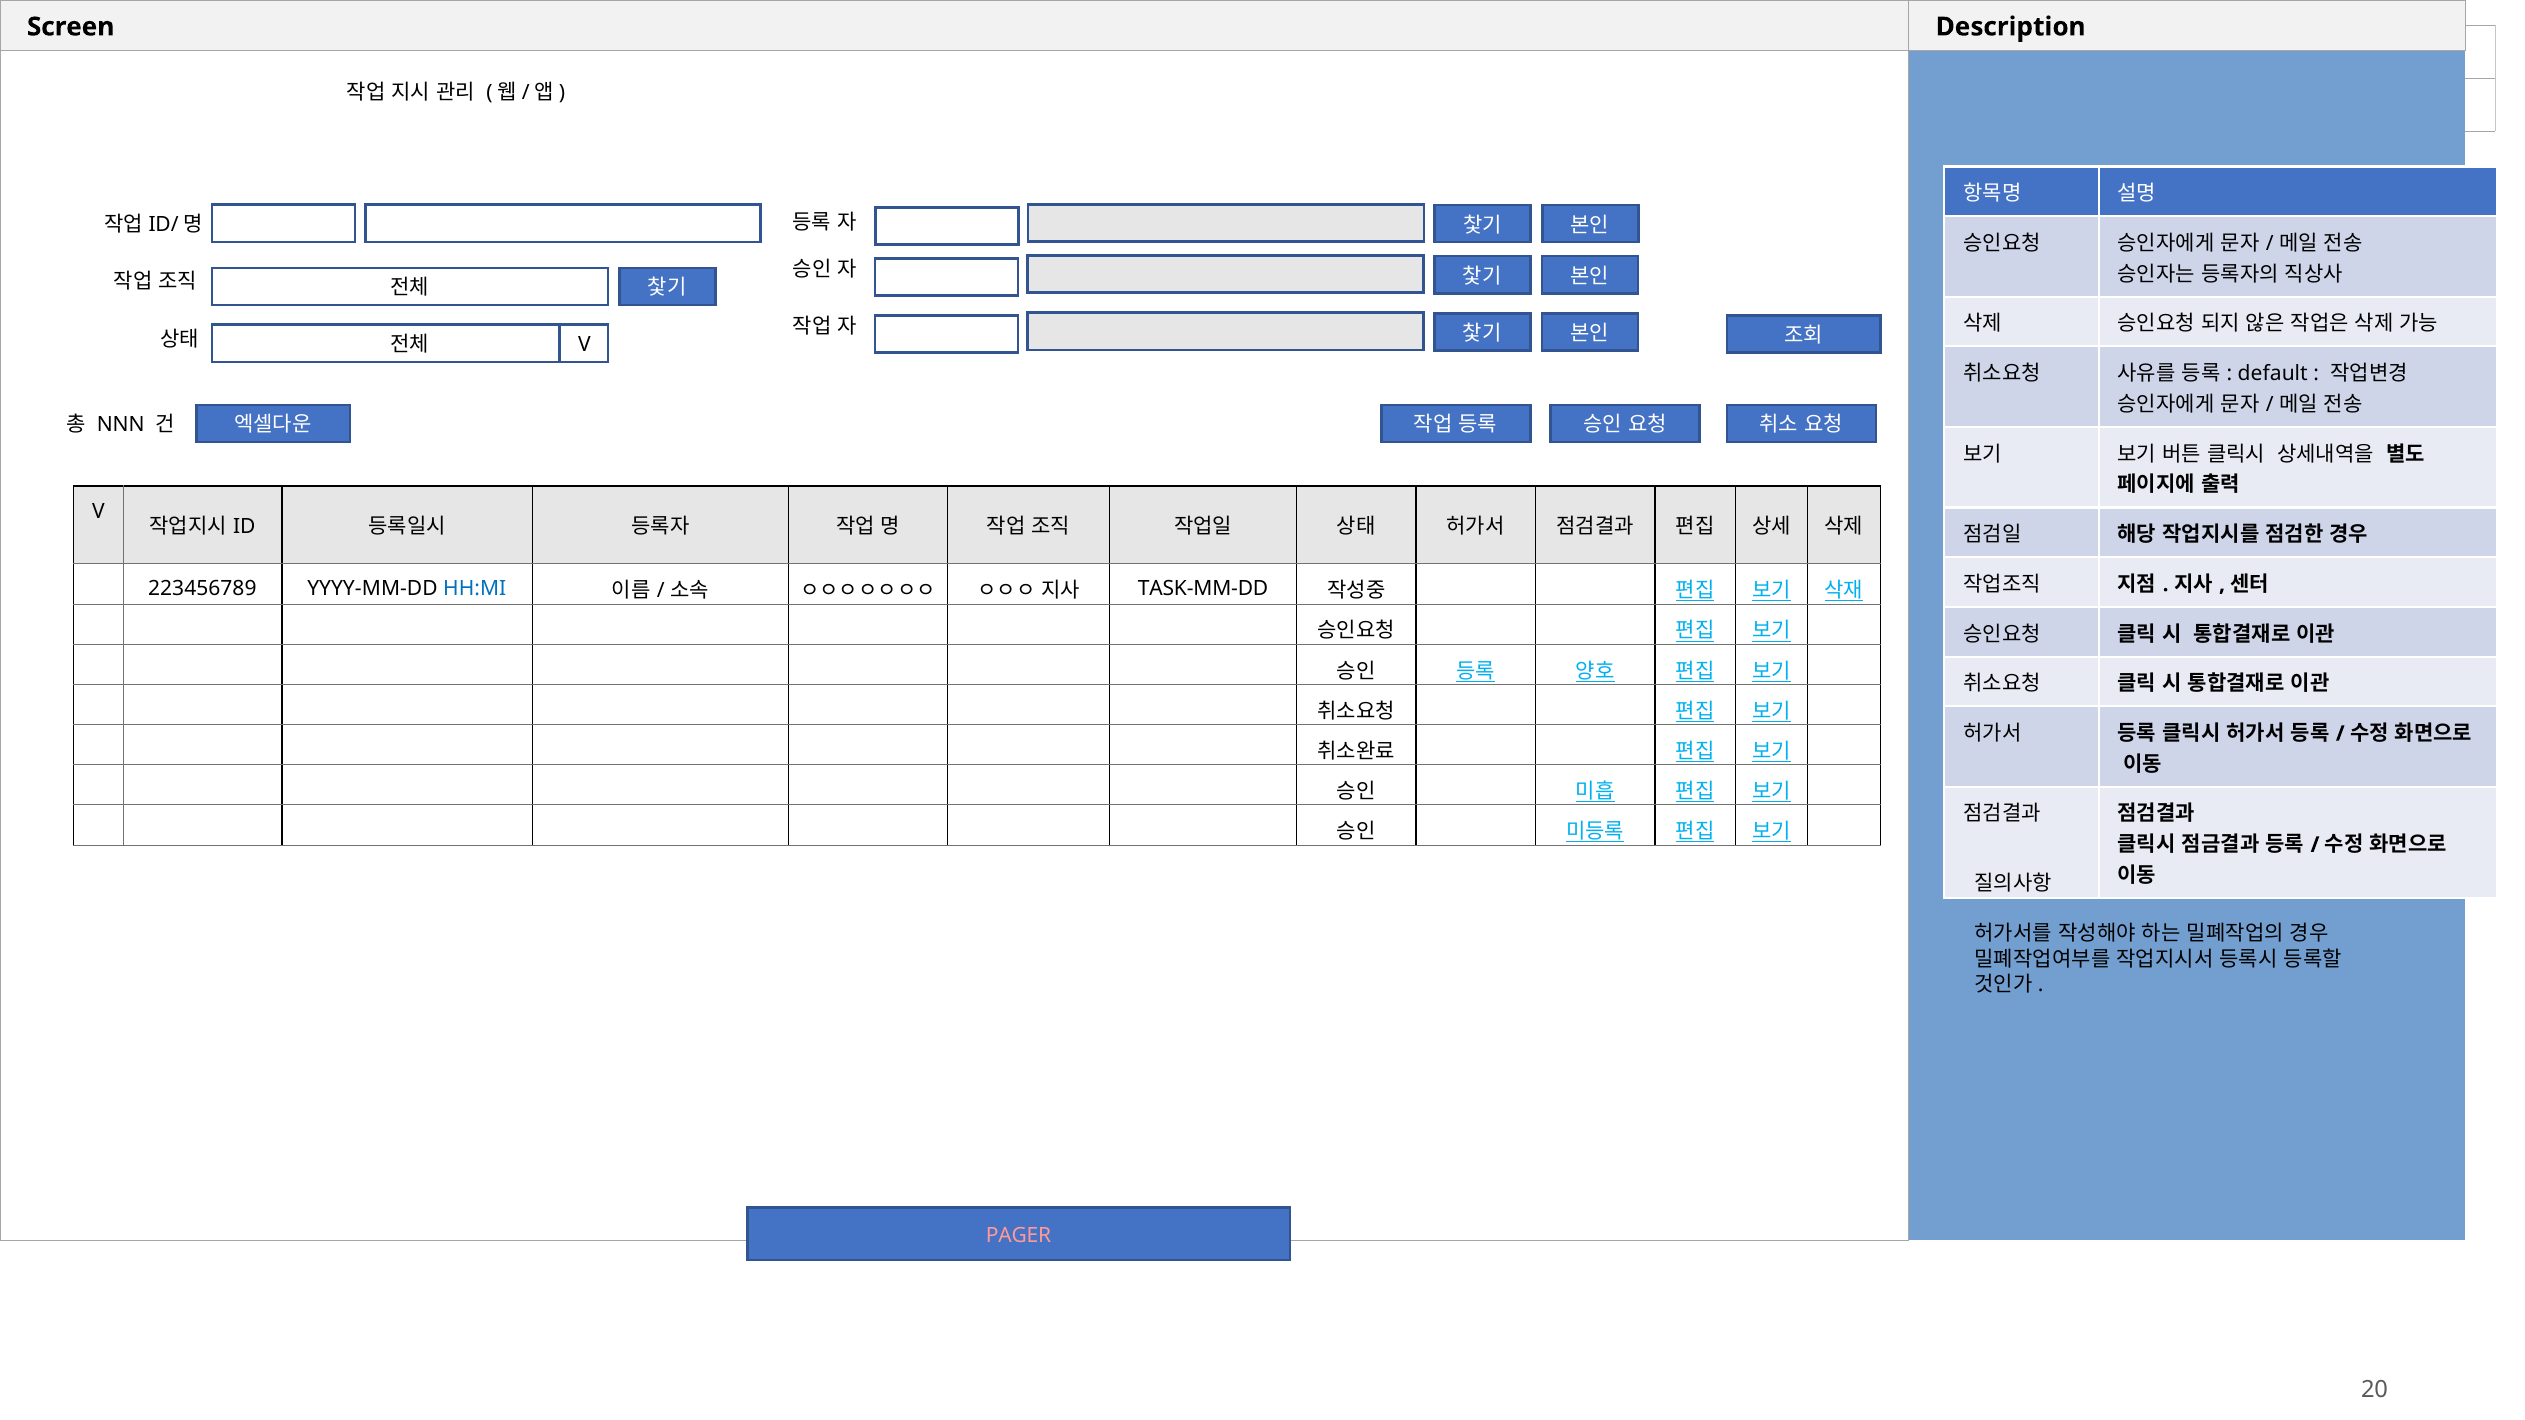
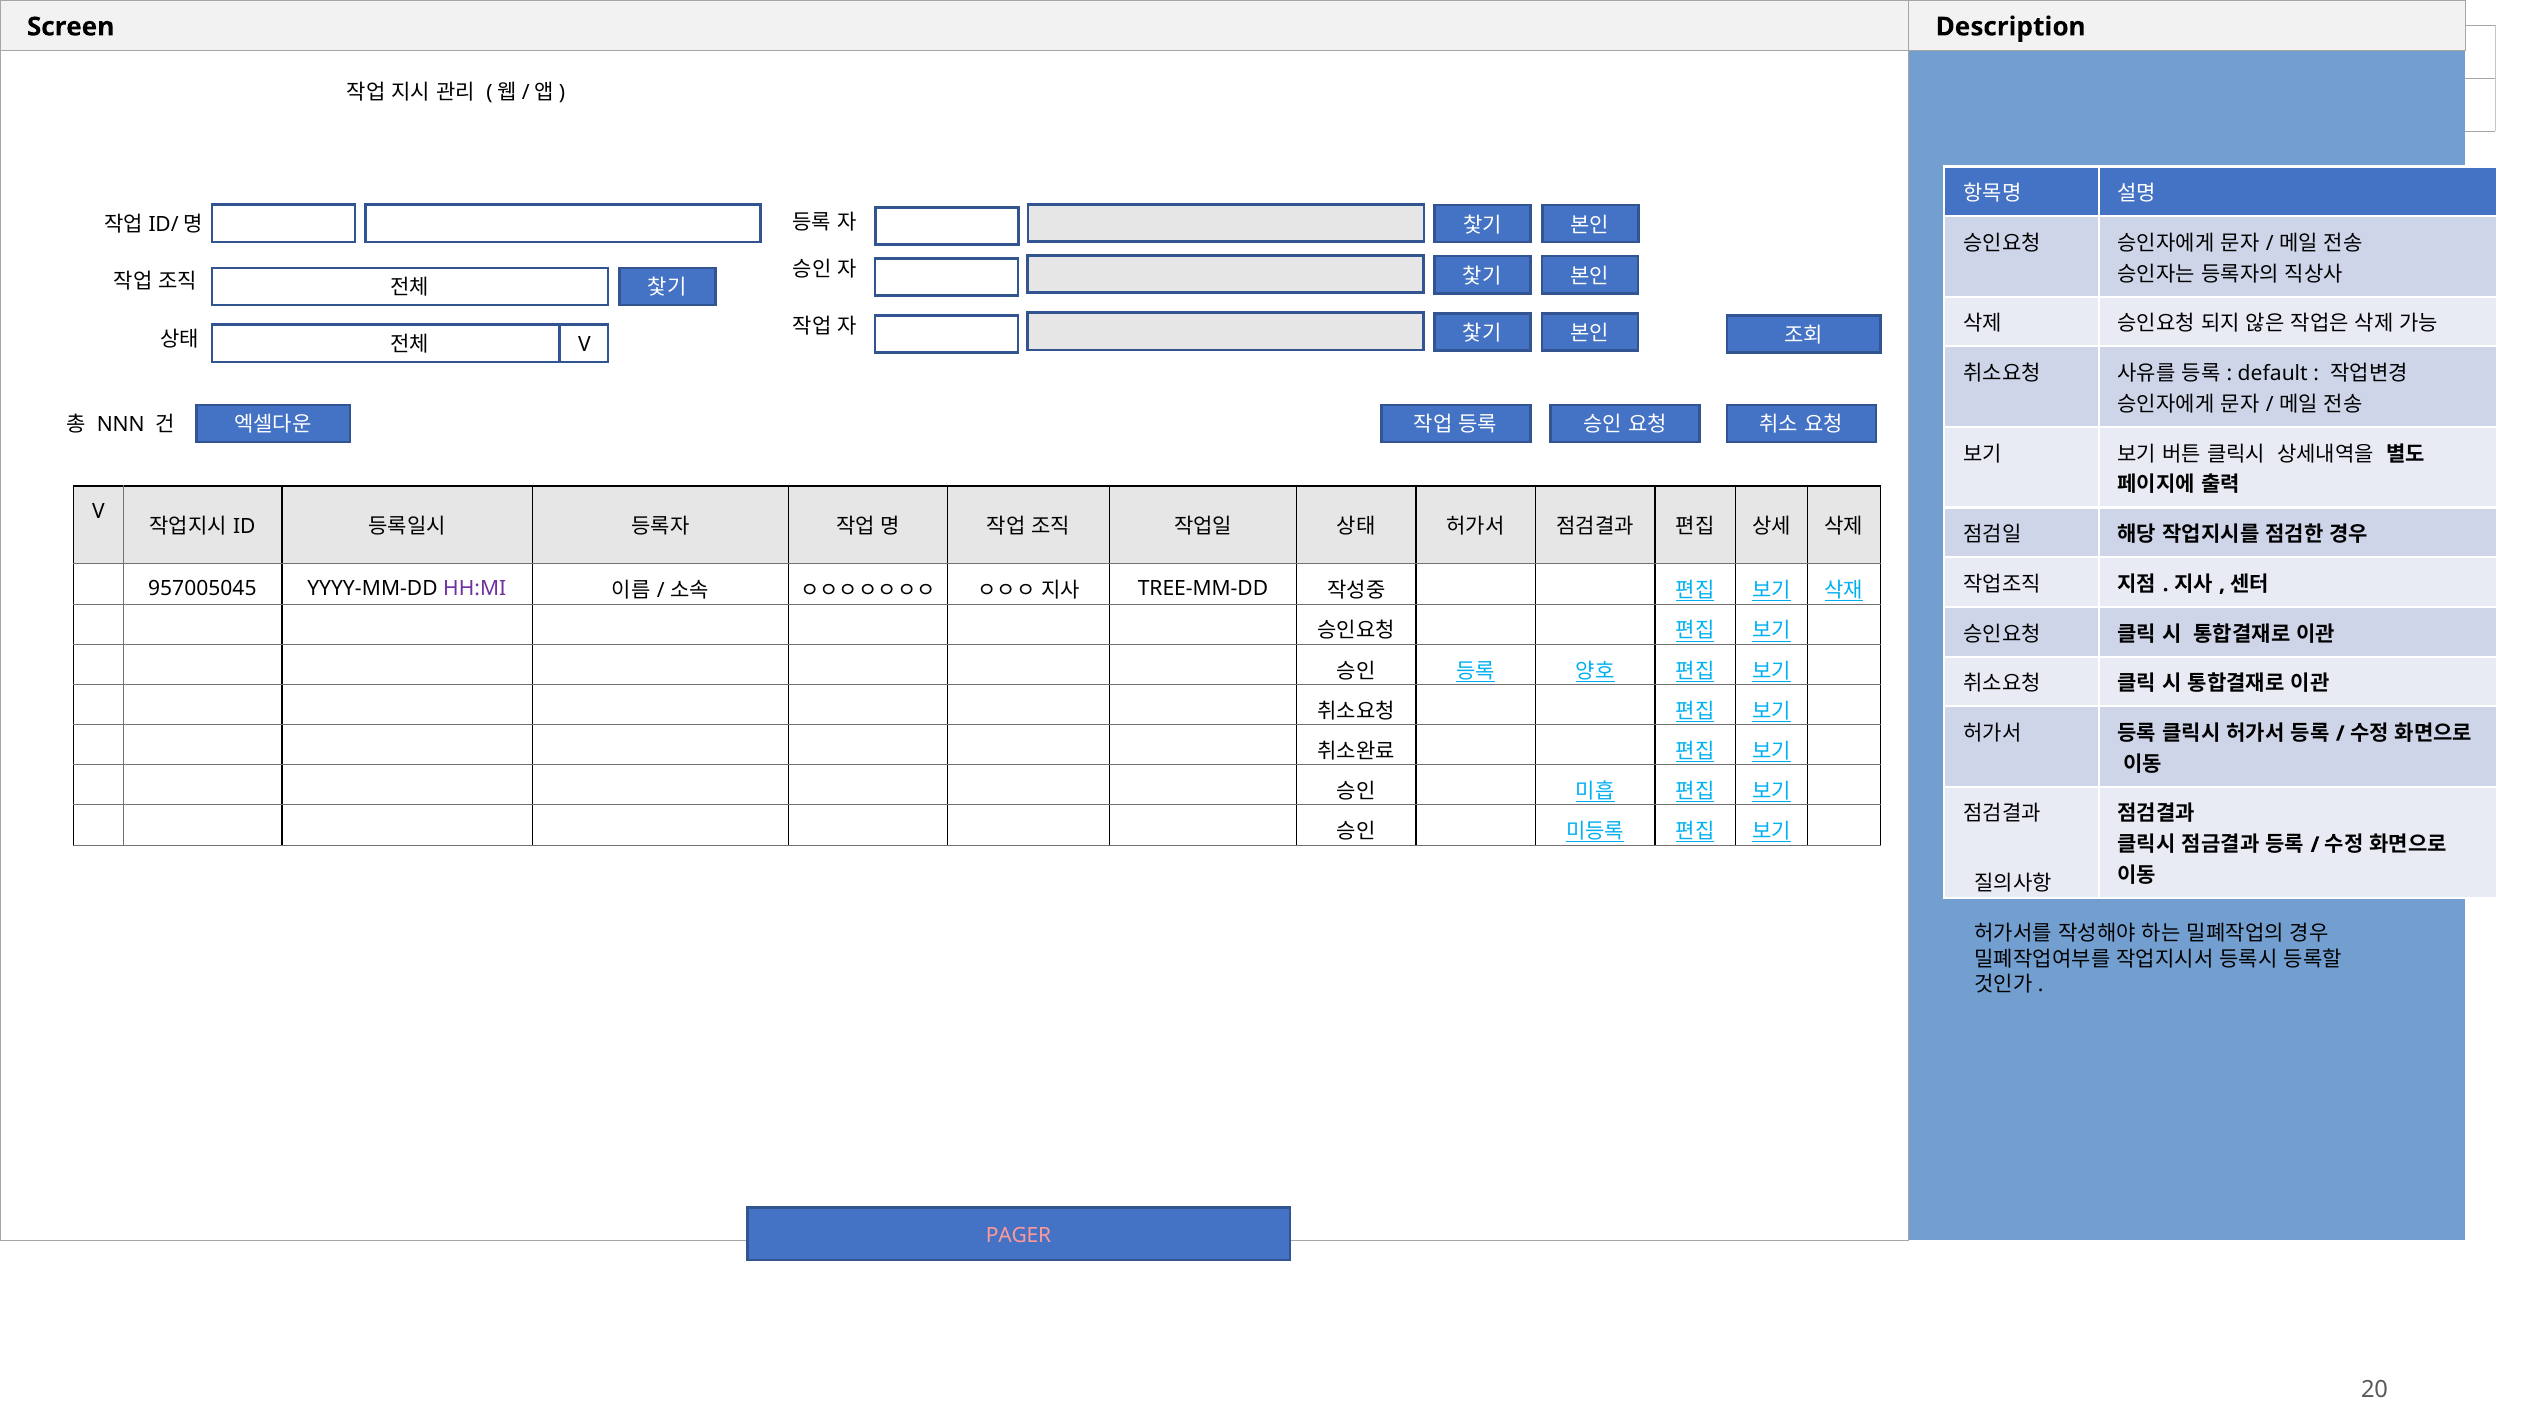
223456789: 223456789 -> 957005045 (202, 589)
HH:MI colour: blue -> purple (475, 589)
TASK-MM-DD: TASK-MM-DD -> TREE-MM-DD (1203, 589)
